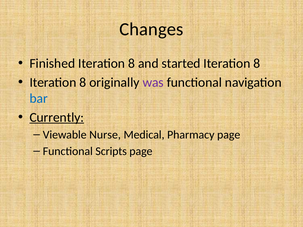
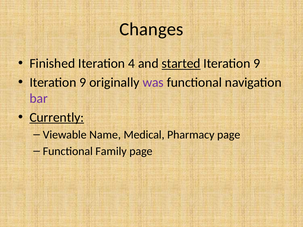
Finished Iteration 8: 8 -> 4 (132, 64)
started underline: none -> present (181, 64)
8: 8 -> 9 (257, 64)
8: 8 -> 9 (83, 82)
bar colour: blue -> purple (39, 99)
Nurse: Nurse -> Name (105, 135)
Scripts: Scripts -> Family (111, 151)
